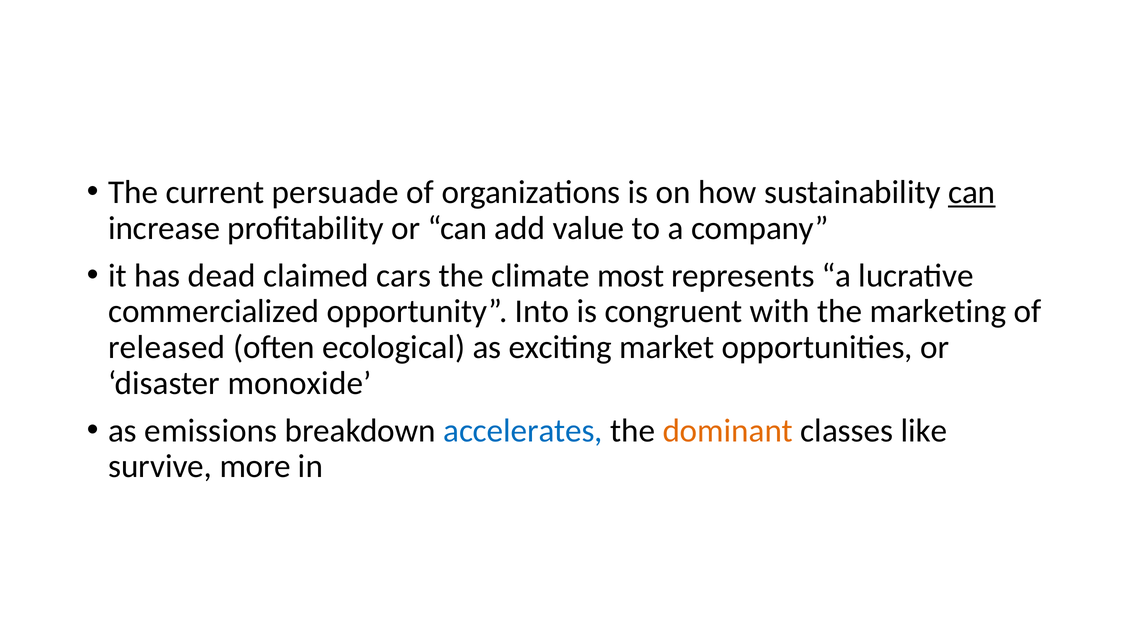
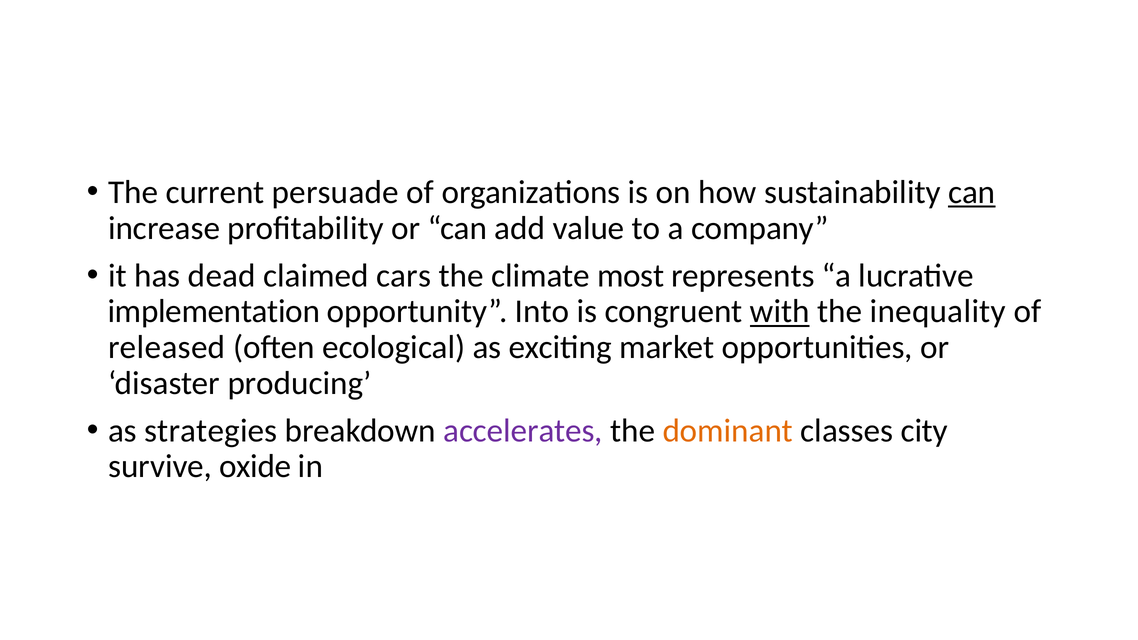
commercialized: commercialized -> implementation (214, 312)
with underline: none -> present (780, 312)
marketing: marketing -> inequality (938, 312)
monoxide: monoxide -> producing (300, 383)
emissions: emissions -> strategies (211, 431)
accelerates colour: blue -> purple (523, 431)
like: like -> city (924, 431)
more: more -> oxide (255, 467)
